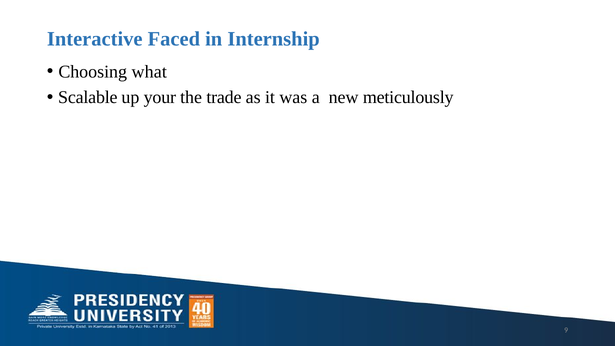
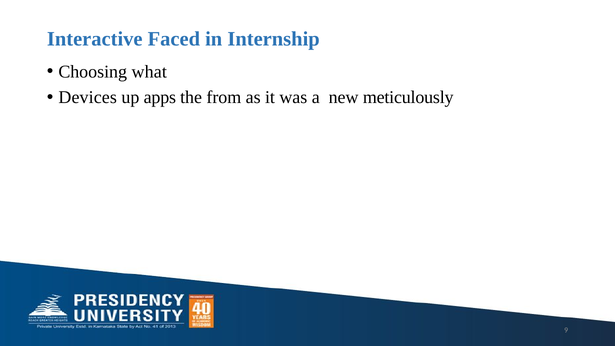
Scalable: Scalable -> Devices (88, 97)
your: your -> apps (160, 97)
trade: trade -> from (224, 97)
